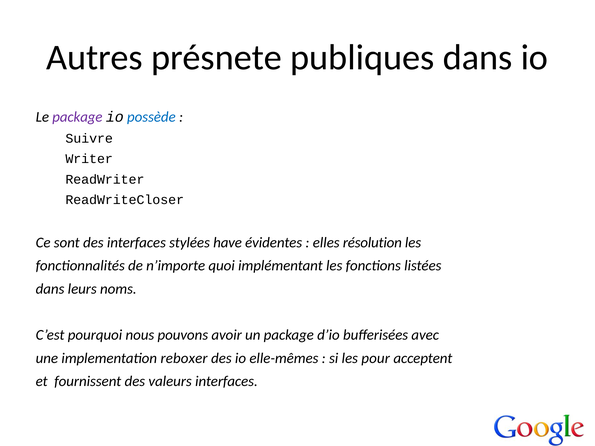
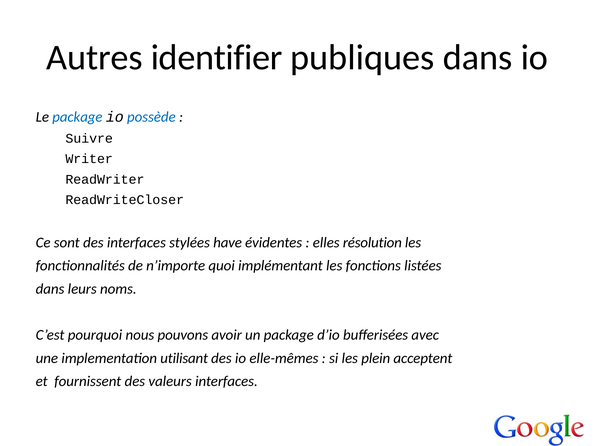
présnete: présnete -> identifier (217, 58)
package colour: purple -> blue (77, 117)
reboxer: reboxer -> utilisant (184, 358)
pour: pour -> plein (376, 358)
